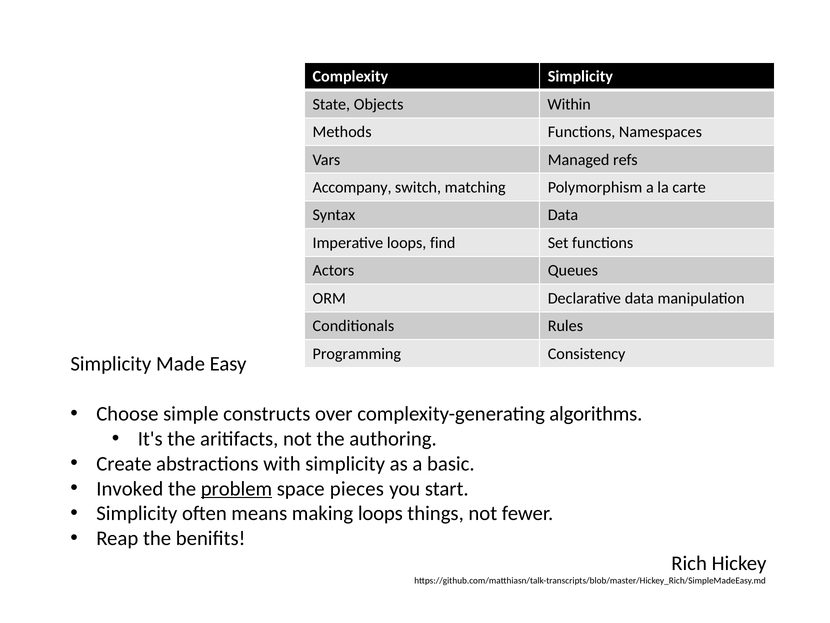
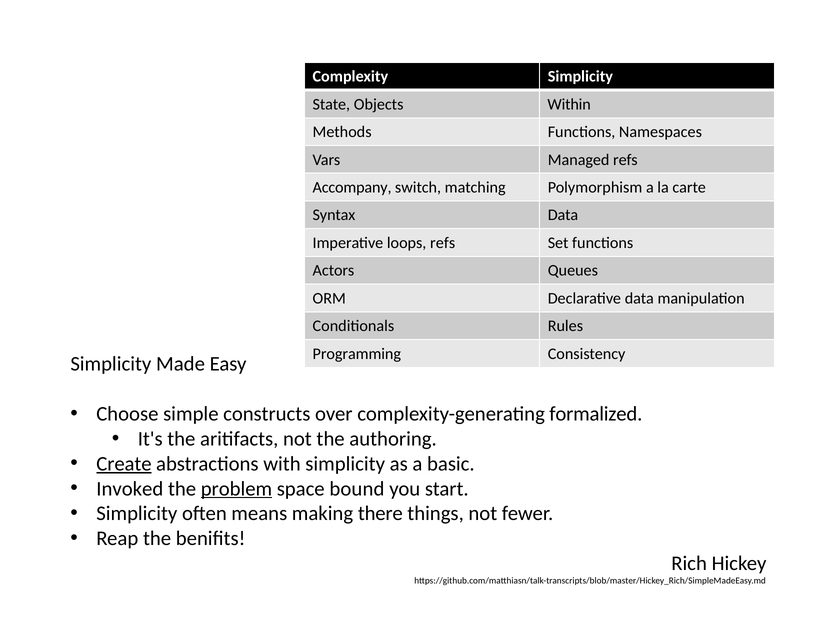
loops find: find -> refs (443, 243)
algorithms: algorithms -> formalized (596, 414)
Create underline: none -> present (124, 463)
pieces: pieces -> bound (357, 488)
making loops: loops -> there (380, 513)
